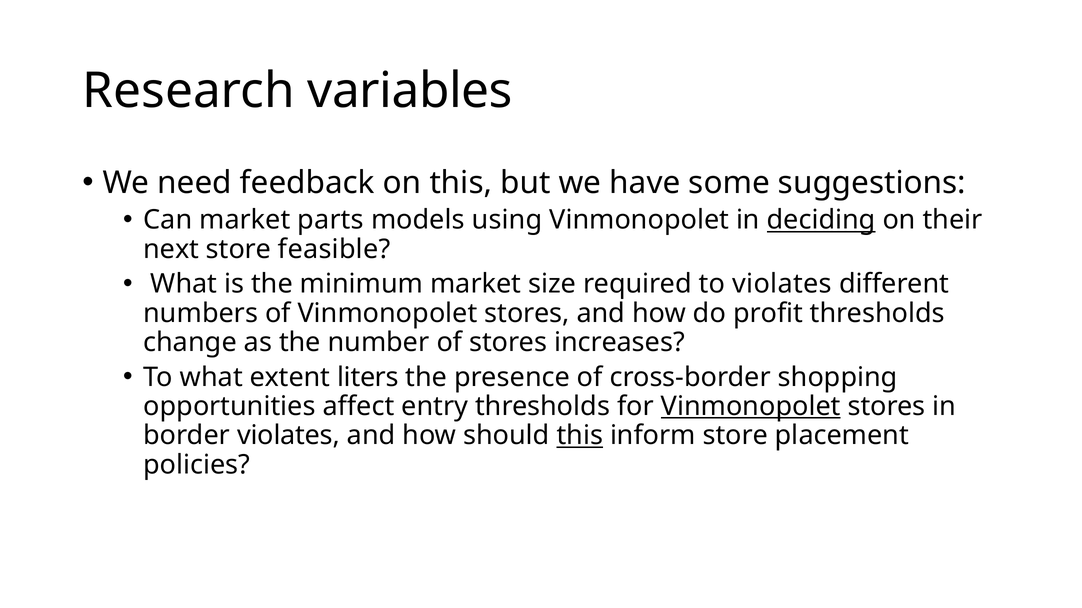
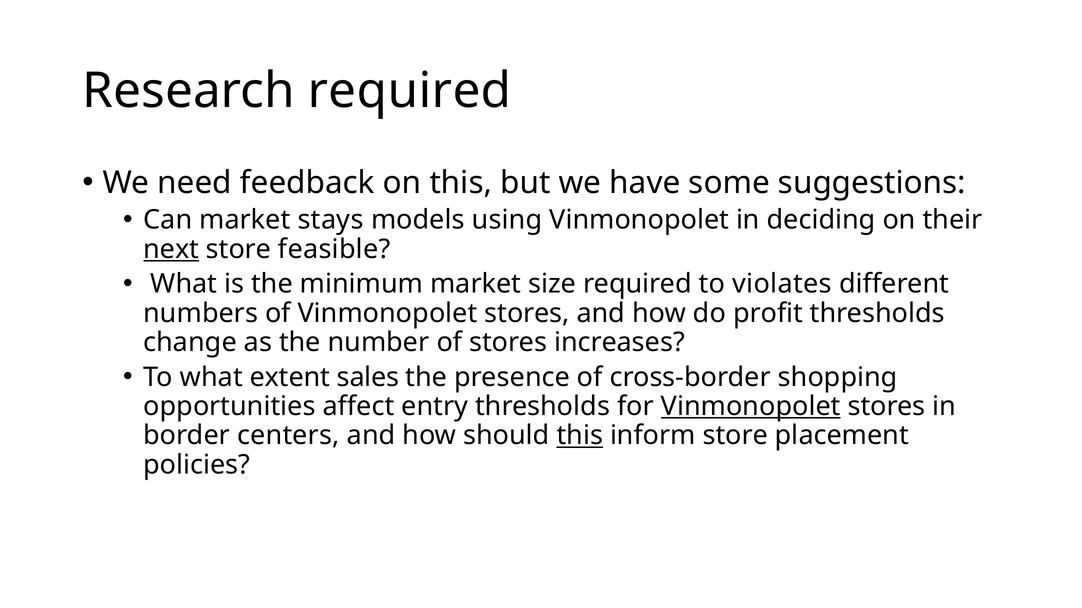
Research variables: variables -> required (410, 91)
parts: parts -> stays (331, 220)
deciding underline: present -> none (821, 220)
next underline: none -> present (171, 249)
liters: liters -> sales (368, 377)
border violates: violates -> centers (288, 436)
